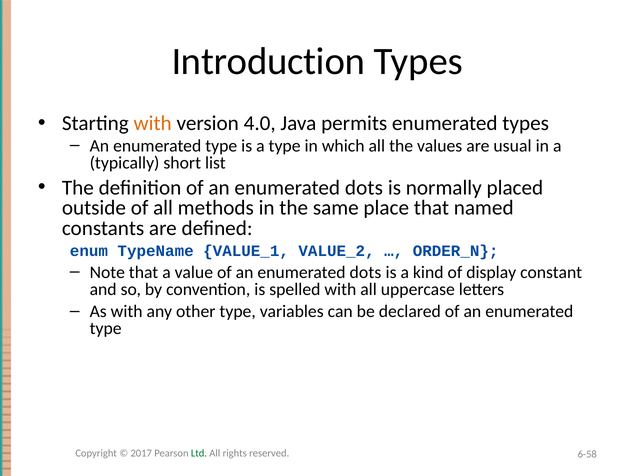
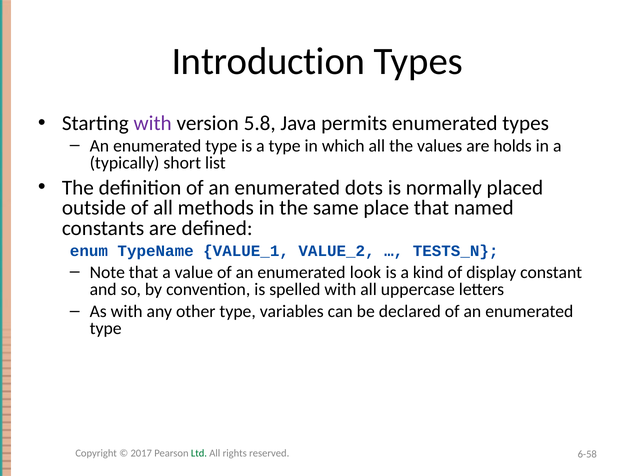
with colour: orange -> purple (153, 124)
4.0: 4.0 -> 5.8 (260, 124)
usual: usual -> holds (513, 146)
ORDER_N: ORDER_N -> TESTS_N (456, 251)
dots: dots -> look (365, 272)
